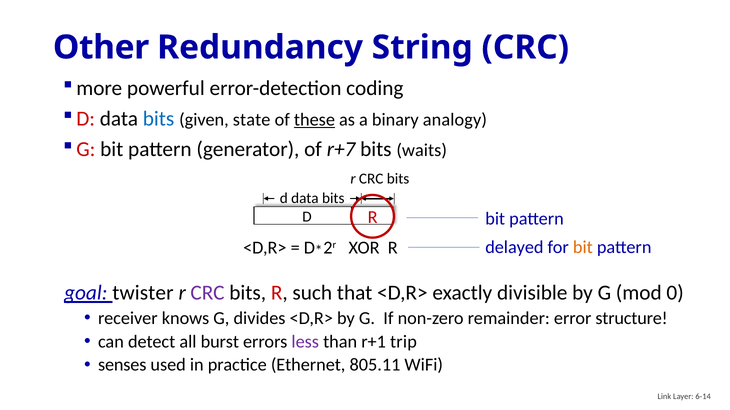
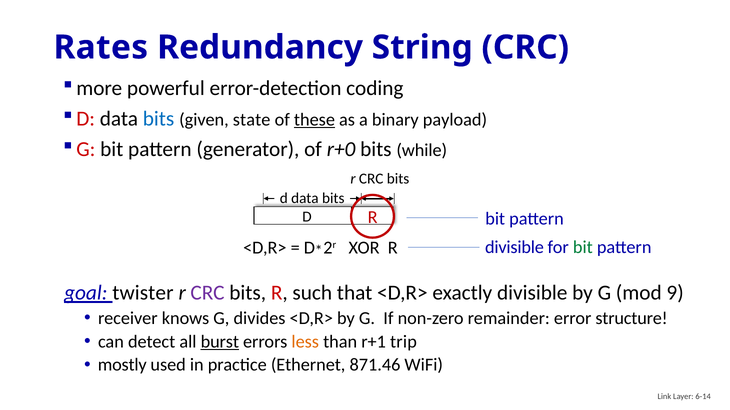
Other: Other -> Rates (101, 48)
analogy: analogy -> payload (455, 120)
r+7: r+7 -> r+0 (341, 149)
waits: waits -> while (422, 150)
delayed: delayed -> divisible (514, 248)
bit colour: orange -> green (583, 248)
0: 0 -> 9 (675, 293)
burst underline: none -> present (220, 342)
less colour: purple -> orange (305, 342)
senses: senses -> mostly (122, 366)
805.11: 805.11 -> 871.46 (375, 366)
